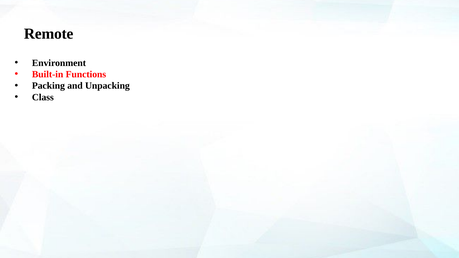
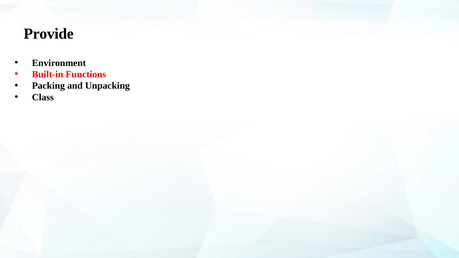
Remote: Remote -> Provide (49, 34)
